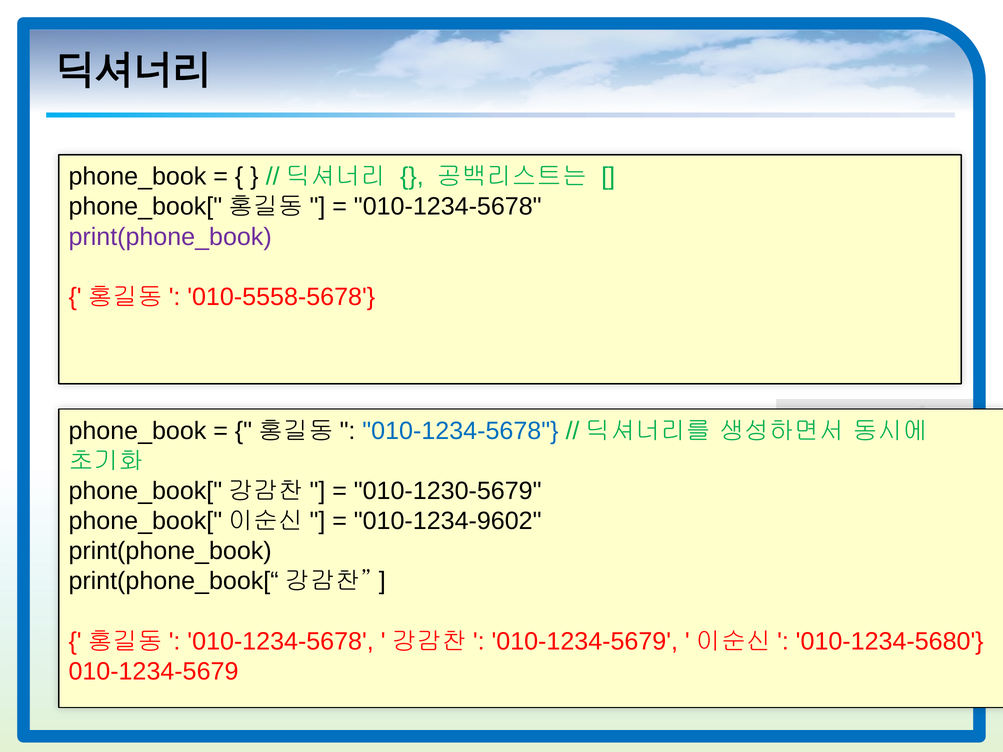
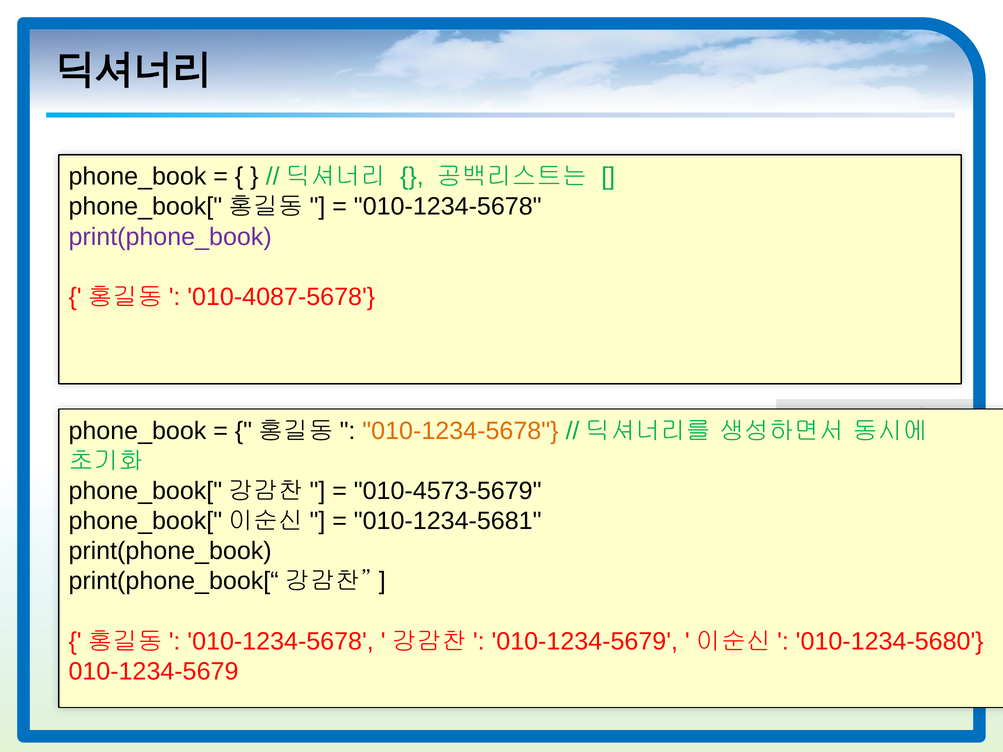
010-5558-5678: 010-5558-5678 -> 010-4087-5678 (281, 297)
010-1234-5678 colour: blue -> orange (460, 431)
010-1230-5679: 010-1230-5679 -> 010-4573-5679 (448, 491)
010-1234-9602: 010-1234-9602 -> 010-1234-5681 (448, 521)
